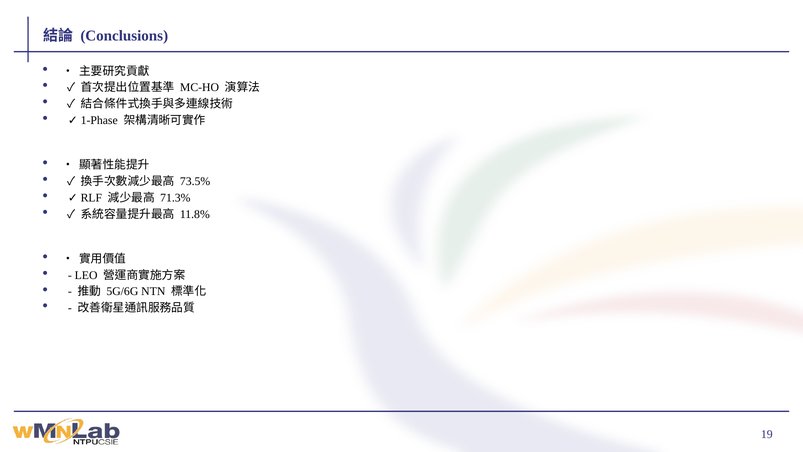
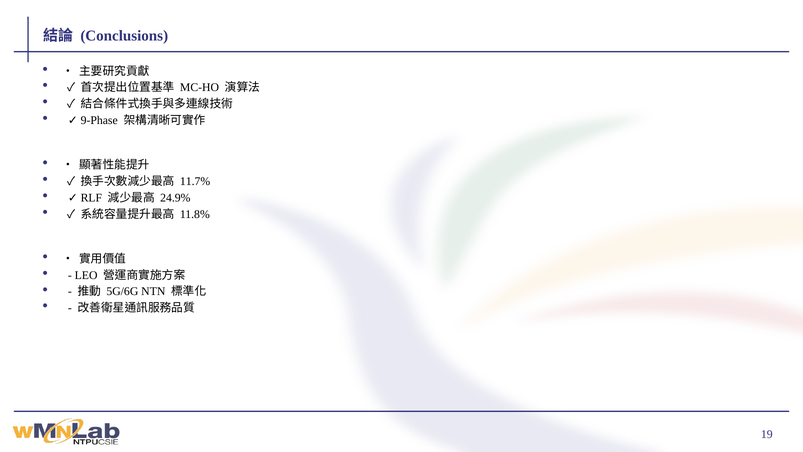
1-Phase: 1-Phase -> 9-Phase (99, 120)
73.5%: 73.5% -> 11.7% (195, 181)
71.3%: 71.3% -> 24.9% (175, 198)
